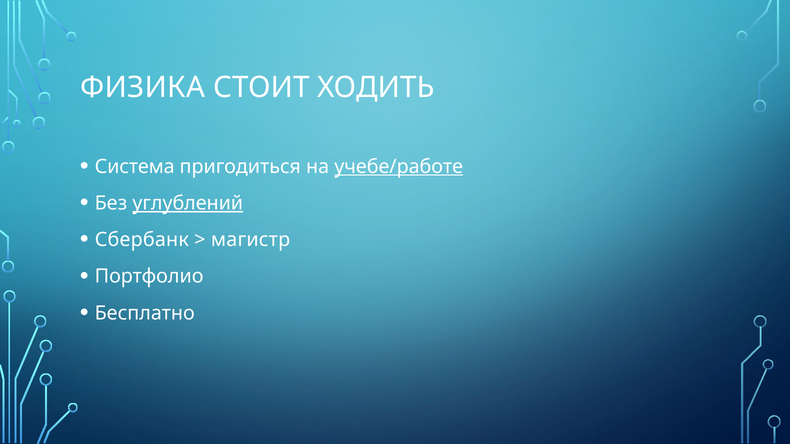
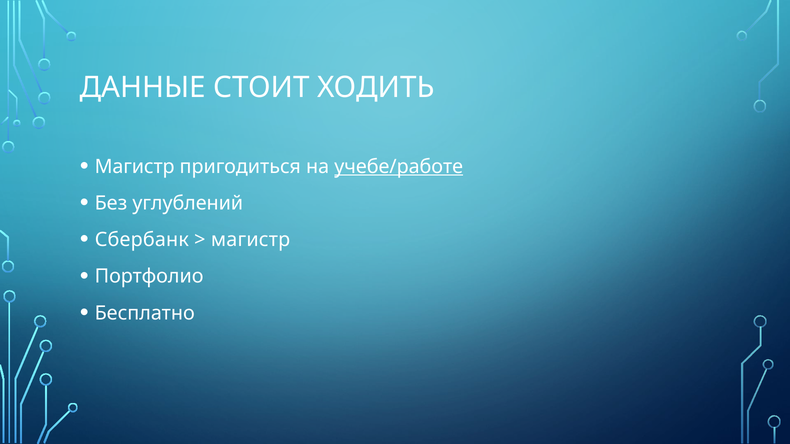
ФИЗИКА: ФИЗИКА -> ДАННЫЕ (143, 88)
Система: Система -> Магистр (135, 167)
углублений underline: present -> none (188, 203)
